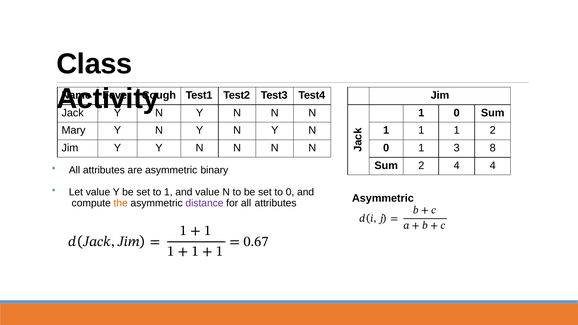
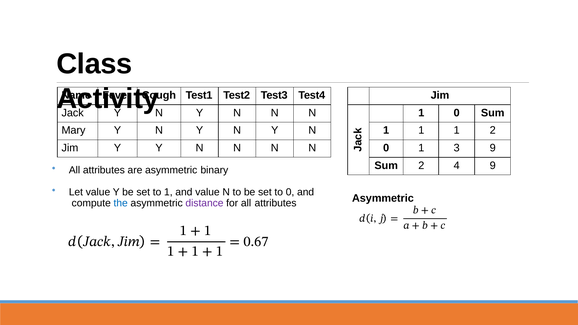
3 8: 8 -> 9 (493, 148)
4 4: 4 -> 9 (493, 166)
the colour: orange -> blue (121, 203)
